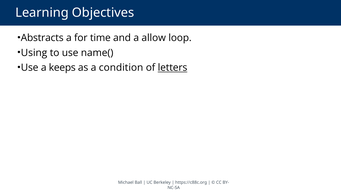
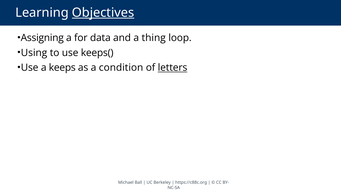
Objectives underline: none -> present (103, 13)
Abstracts: Abstracts -> Assigning (42, 38)
time: time -> data (100, 38)
allow: allow -> thing (154, 38)
name(: name( -> keeps( (97, 53)
